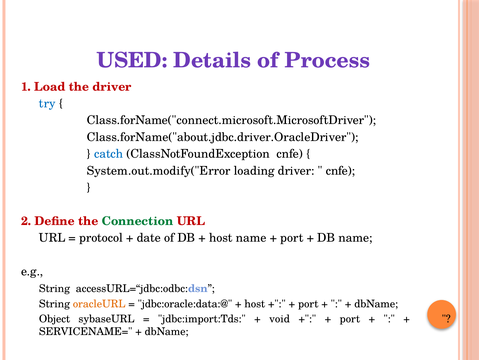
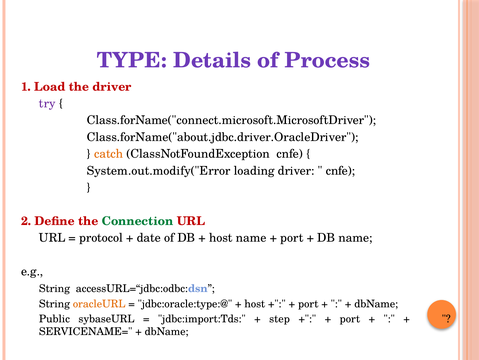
USED: USED -> TYPE (132, 60)
try colour: blue -> purple (47, 103)
catch colour: blue -> orange (109, 154)
jdbc:oracle:data:@: jdbc:oracle:data:@ -> jdbc:oracle:type:@ (185, 303)
Object: Object -> Public (54, 318)
void: void -> step (280, 318)
